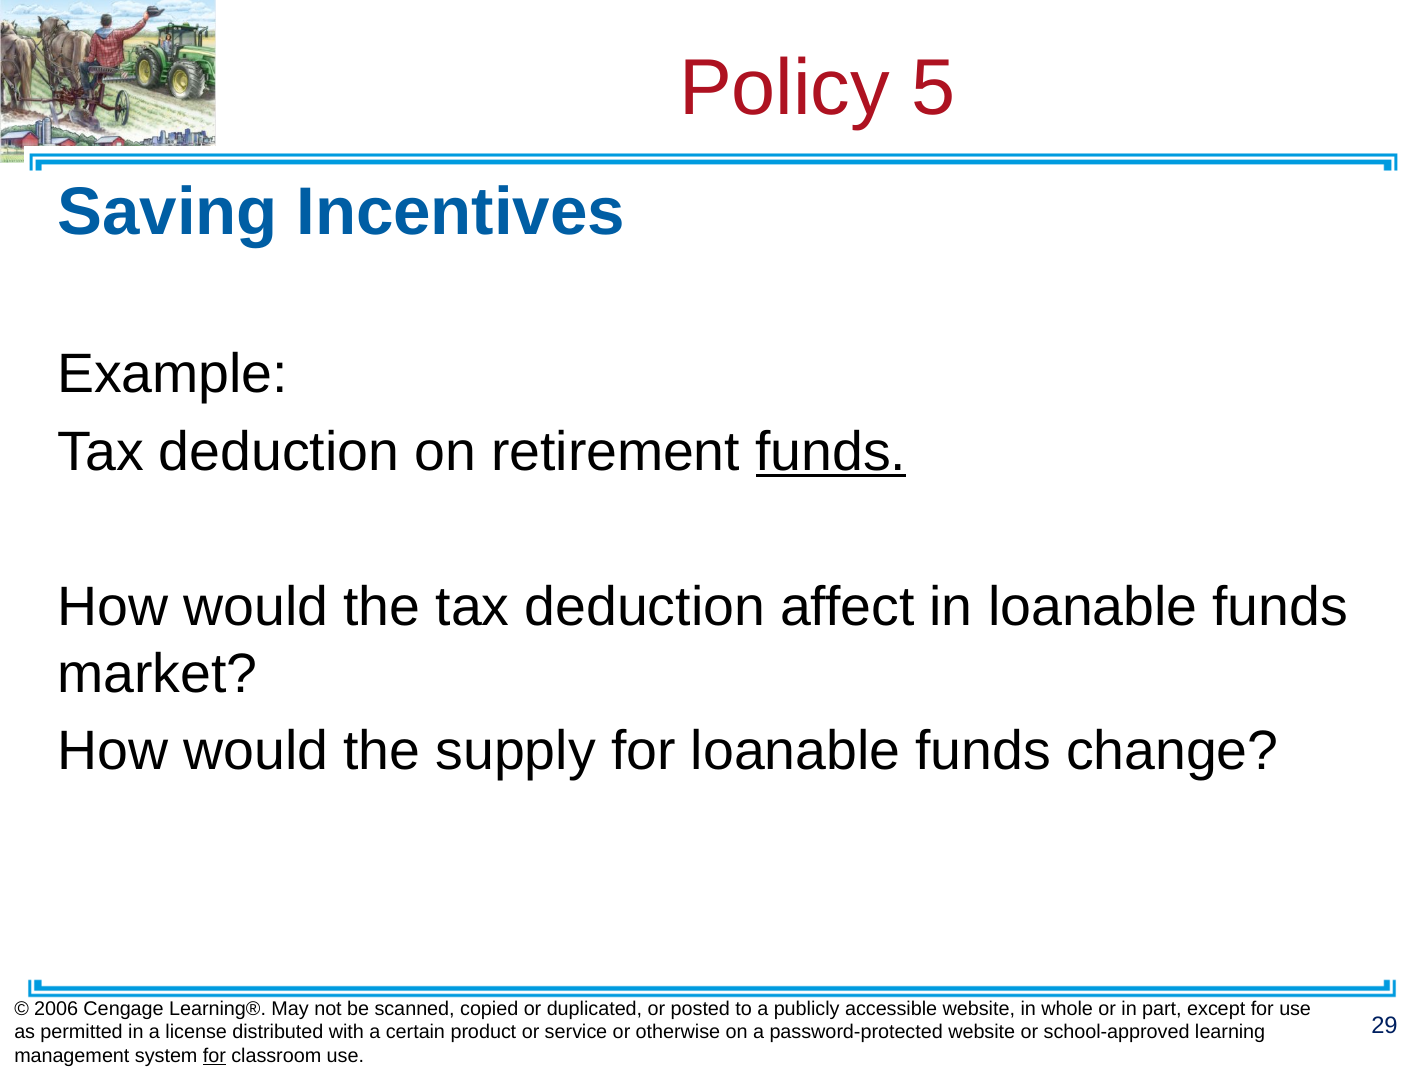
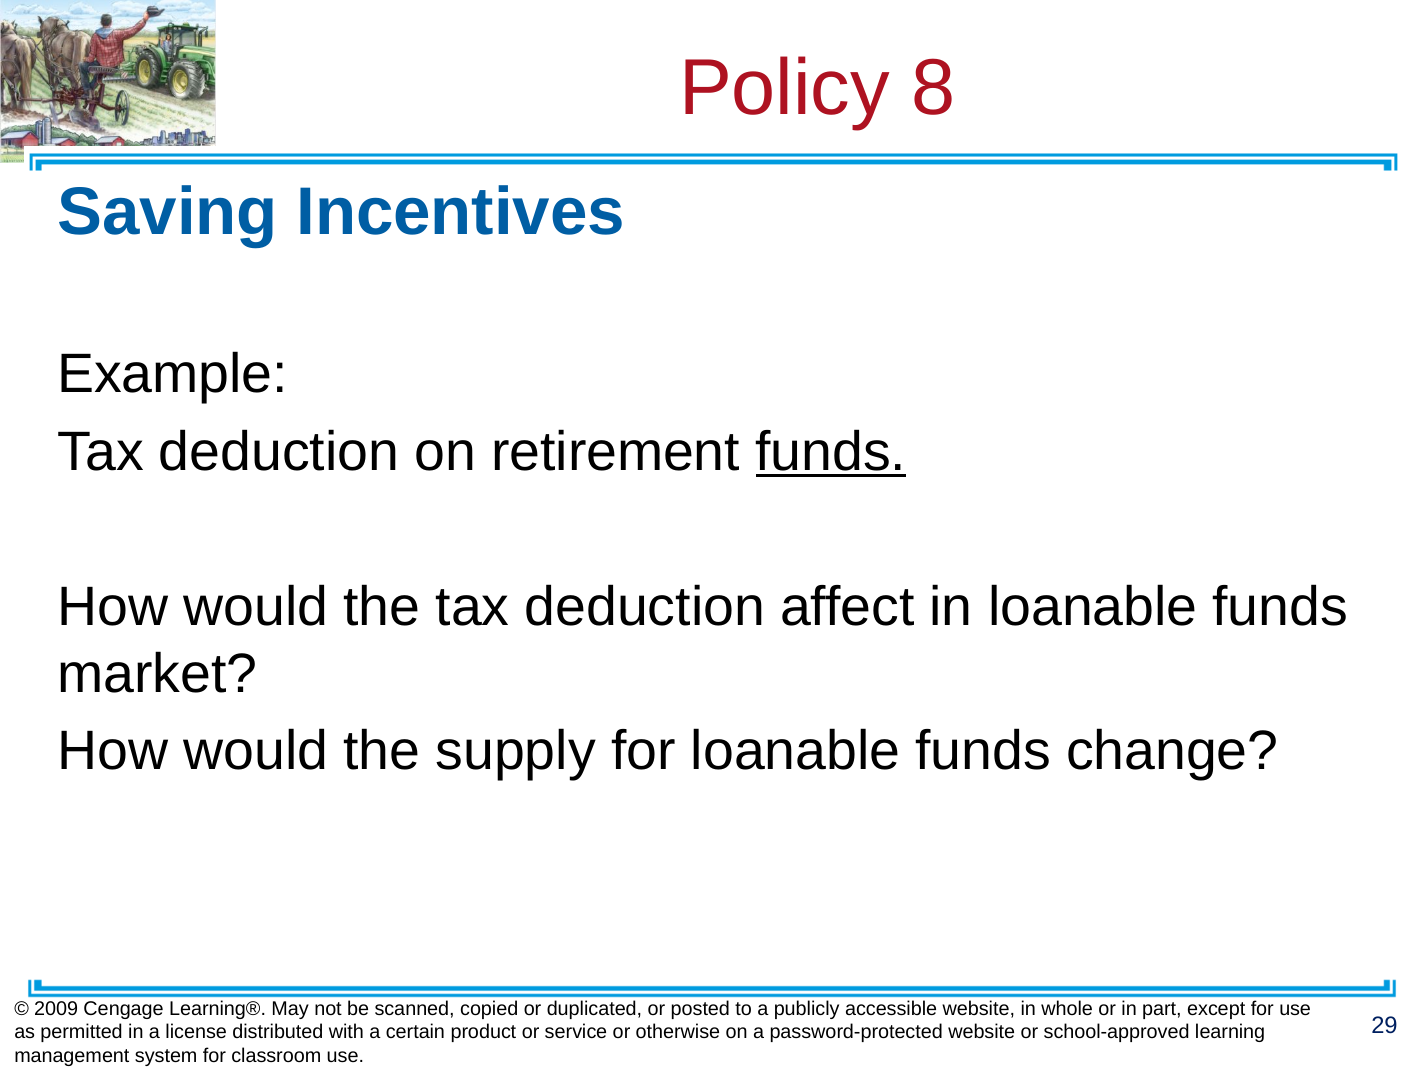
5: 5 -> 8 (934, 88)
2006: 2006 -> 2009 (56, 1008)
for underline: present -> none (214, 1056)
